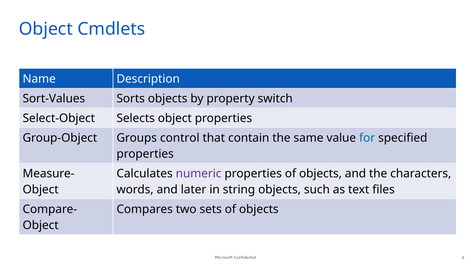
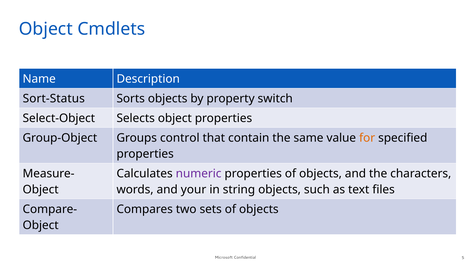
Sort-Values: Sort-Values -> Sort-Status (54, 99)
for colour: blue -> orange (367, 138)
later: later -> your (194, 190)
